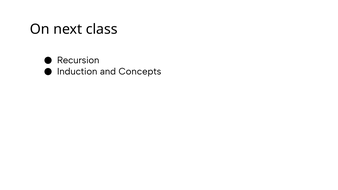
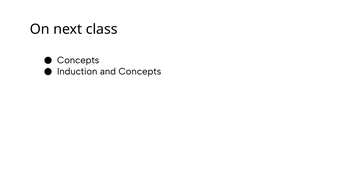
Recursion: Recursion -> Concepts (78, 60)
